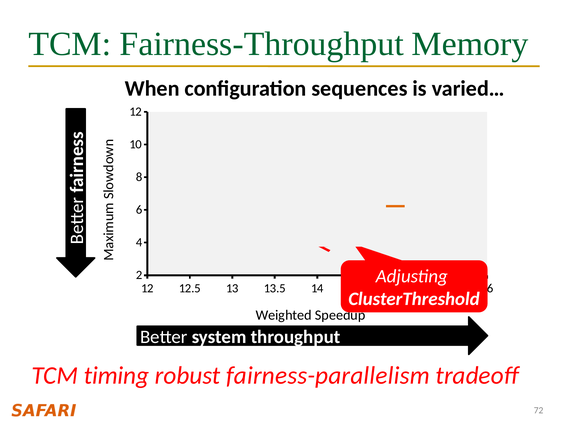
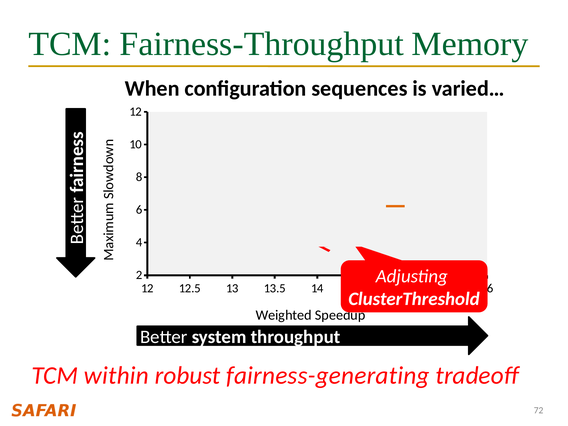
timing: timing -> within (116, 376)
fairness-parallelism: fairness-parallelism -> fairness-generating (328, 376)
